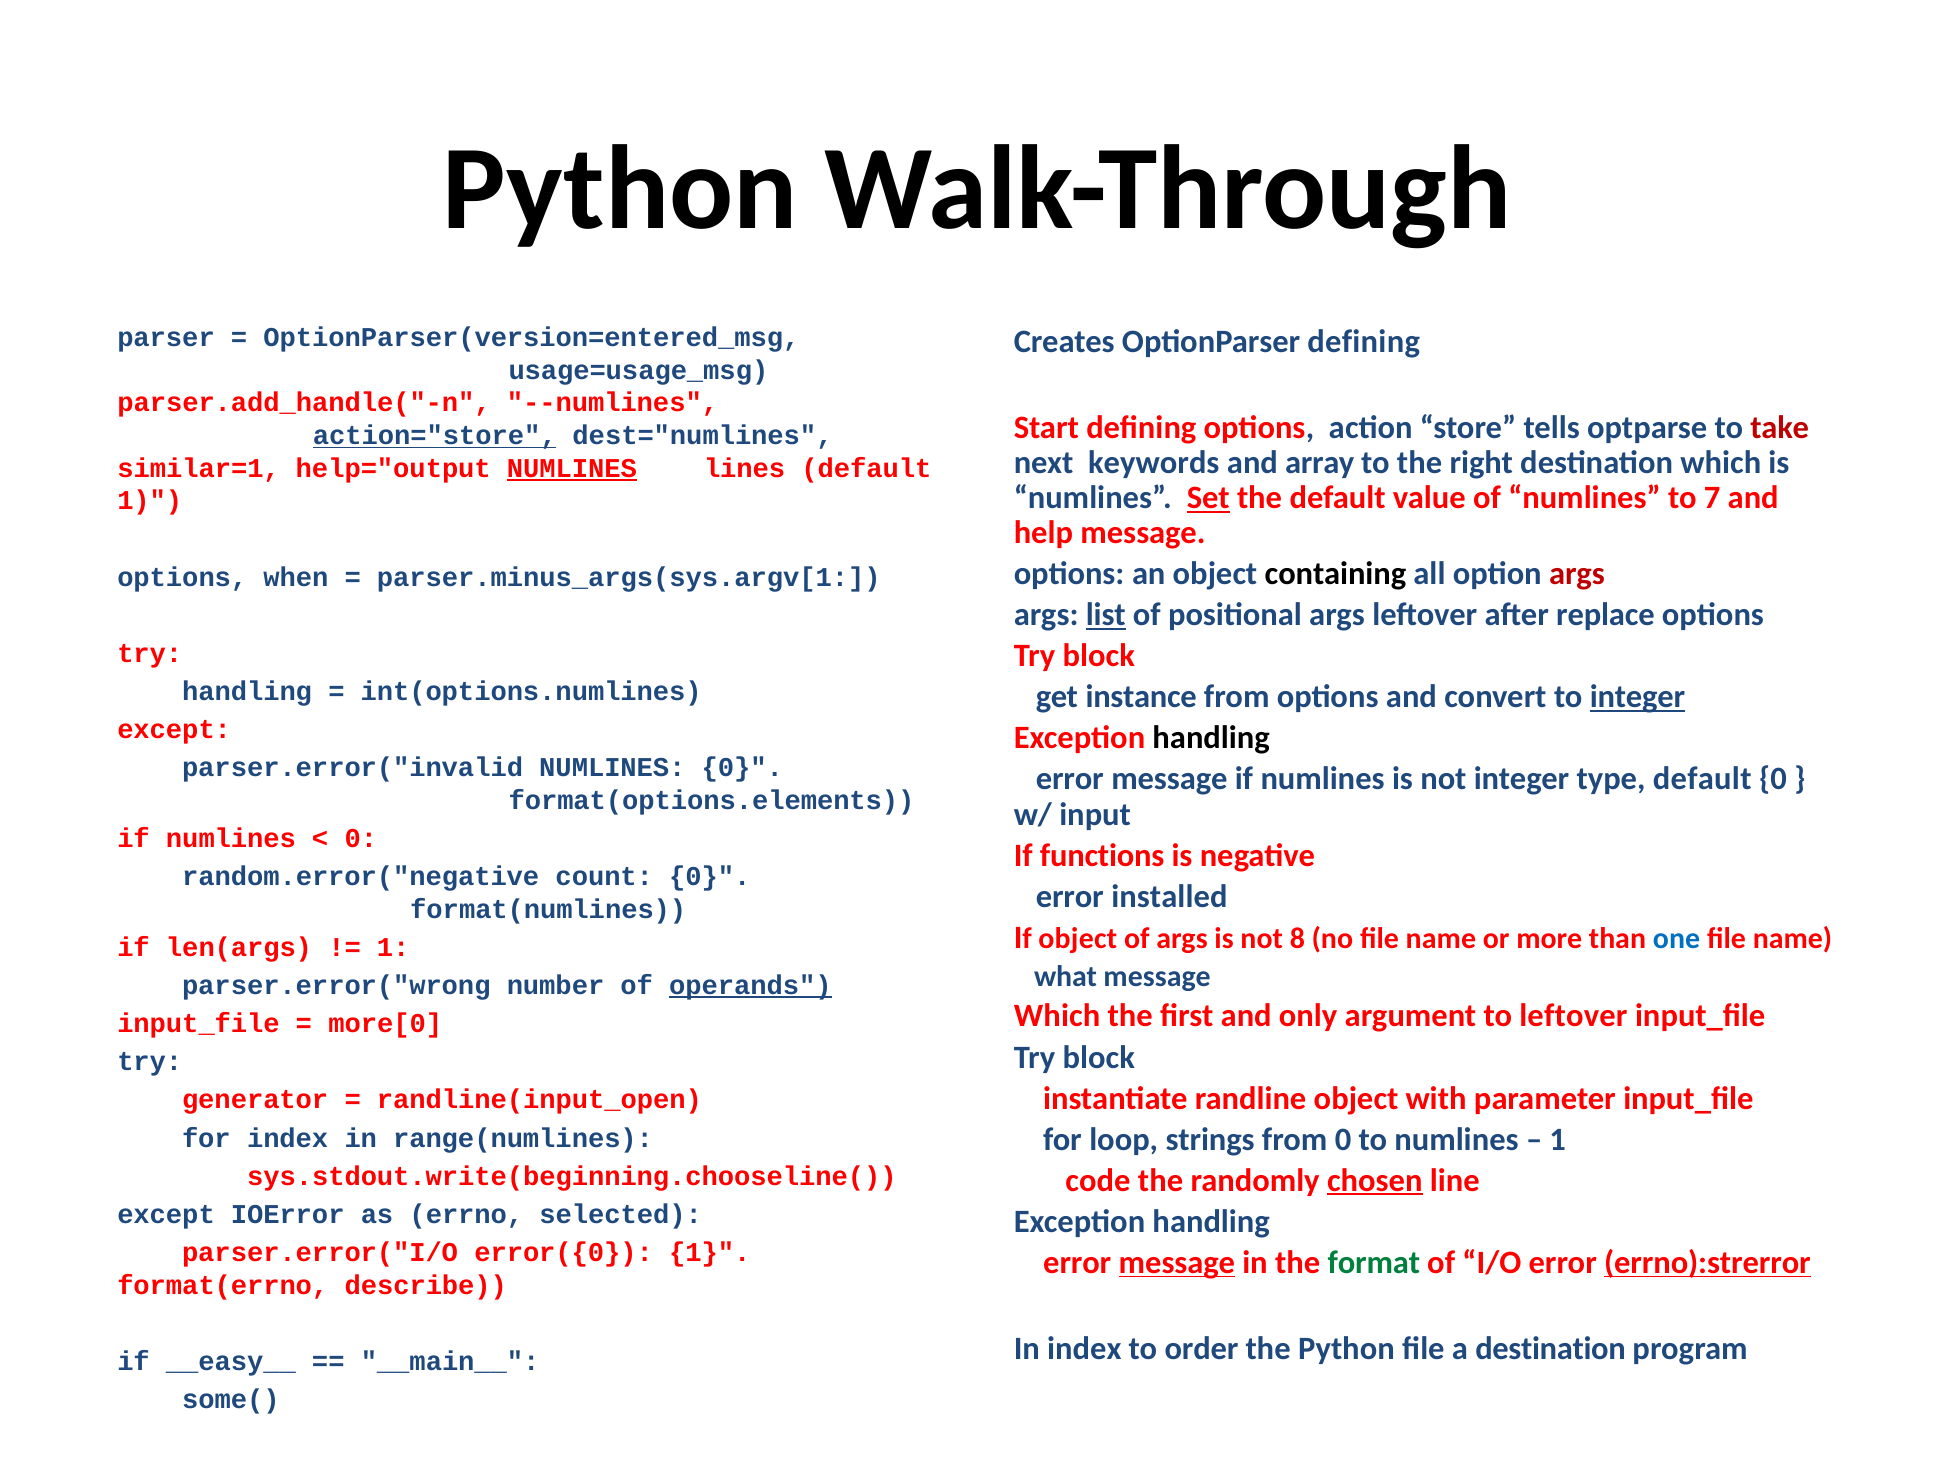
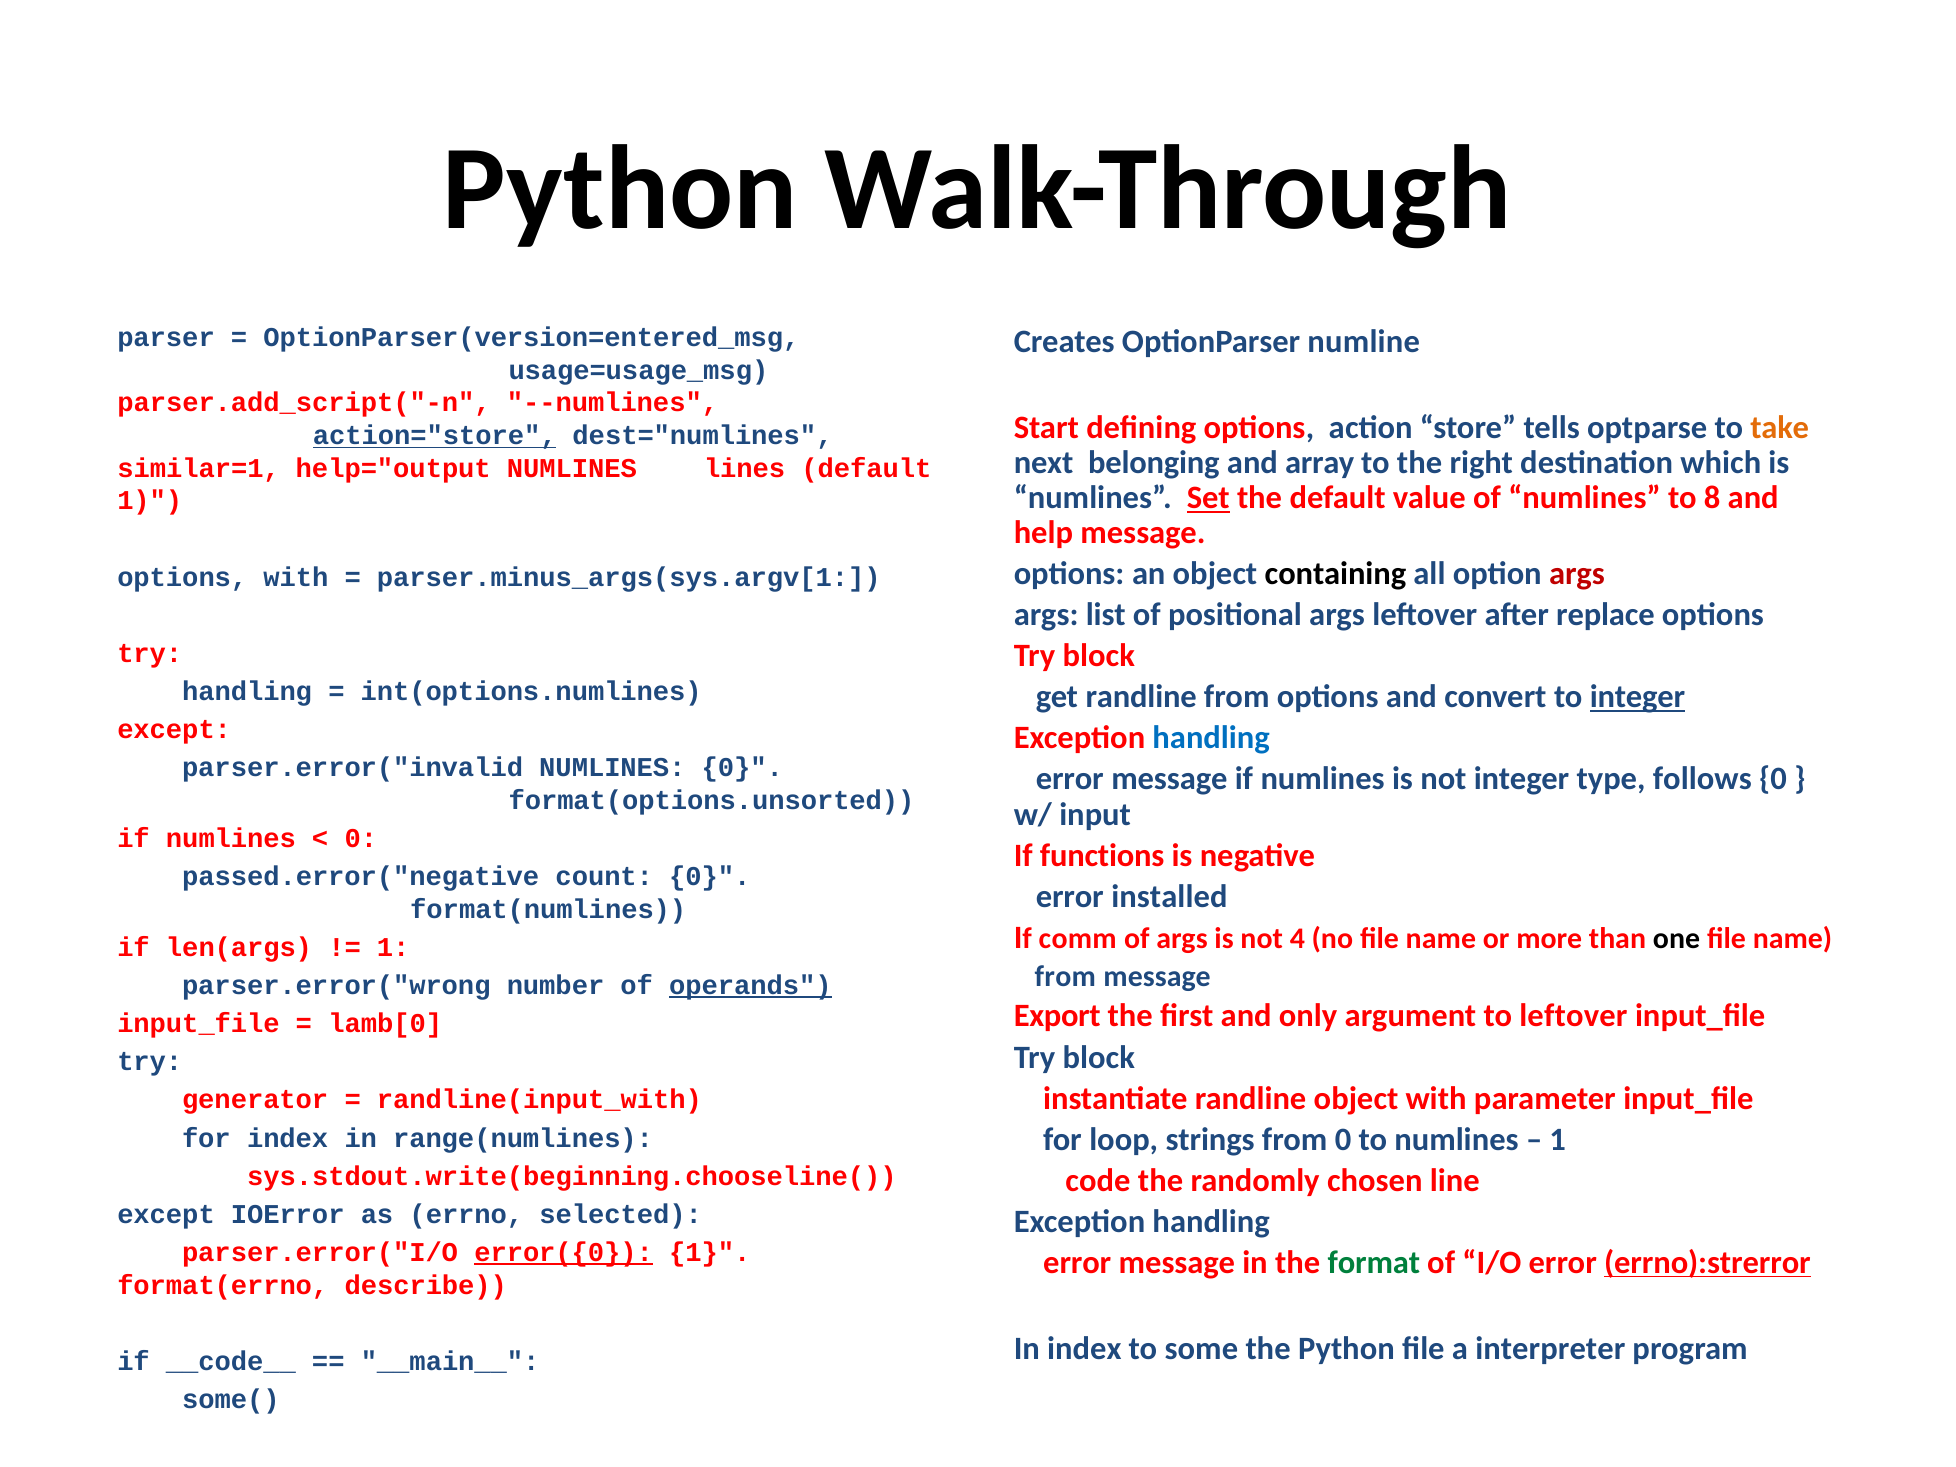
OptionParser defining: defining -> numline (1364, 341)
parser.add_handle("-n: parser.add_handle("-n -> parser.add_script("-n (304, 403)
take colour: red -> orange (1780, 427)
keywords: keywords -> belonging (1154, 463)
NUMLINES underline: present -> none (572, 468)
7: 7 -> 8 (1712, 498)
options when: when -> with (296, 577)
list underline: present -> none (1106, 615)
get instance: instance -> randline (1141, 697)
handling colour: black -> blue (1211, 738)
type default: default -> follows (1702, 779)
format(options.elements: format(options.elements -> format(options.unsorted (712, 800)
random.error("negative: random.error("negative -> passed.error("negative (361, 877)
If object: object -> comm (1078, 938)
8: 8 -> 4 (1297, 938)
one colour: blue -> black (1677, 938)
what: what -> from (1065, 976)
Which: Which -> Export (1057, 1016)
more[0: more[0 -> lamb[0 (385, 1024)
randline(input_open: randline(input_open -> randline(input_with (539, 1100)
chosen underline: present -> none (1375, 1180)
error({0 underline: none -> present (564, 1252)
message underline: present -> none (1177, 1262)
order: order -> some (1201, 1349)
a destination: destination -> interpreter (1550, 1349)
__easy__: __easy__ -> __code__ (231, 1361)
